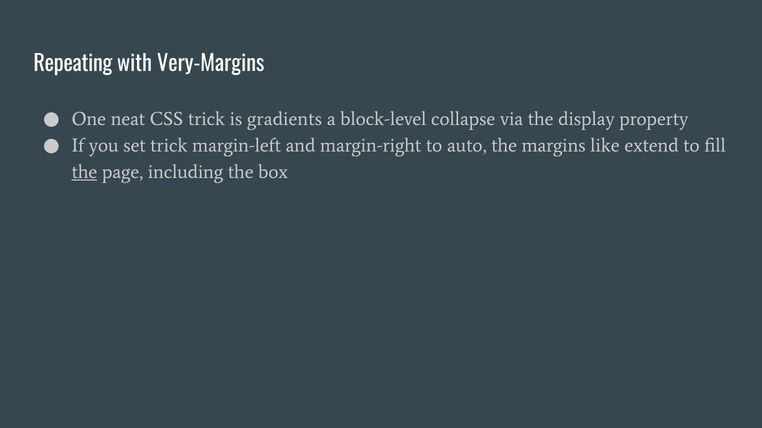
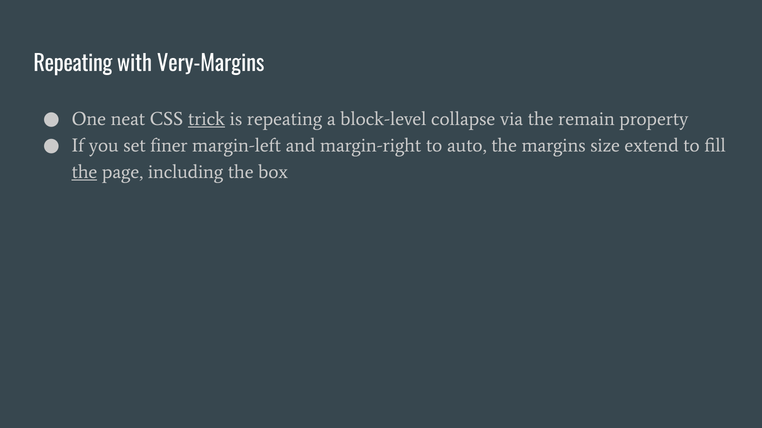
trick underline: none -> present (207, 119)
is gradients: gradients -> repeating (285, 119)
display: display -> remain (586, 119)
set trick: trick -> finer (169, 146)
like: like -> size (605, 146)
